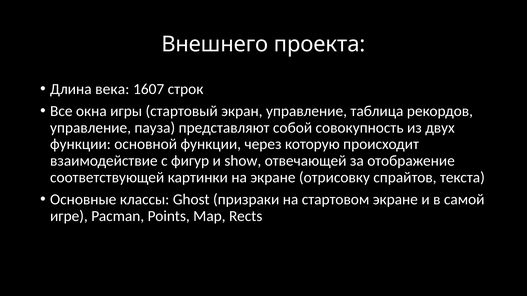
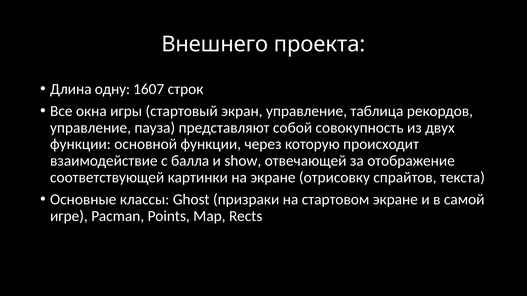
века: века -> одну (112, 89)
фигур: фигур -> балла (190, 161)
